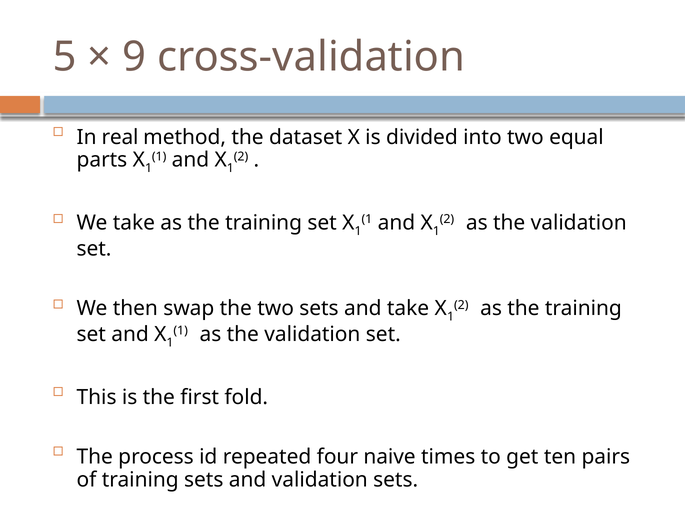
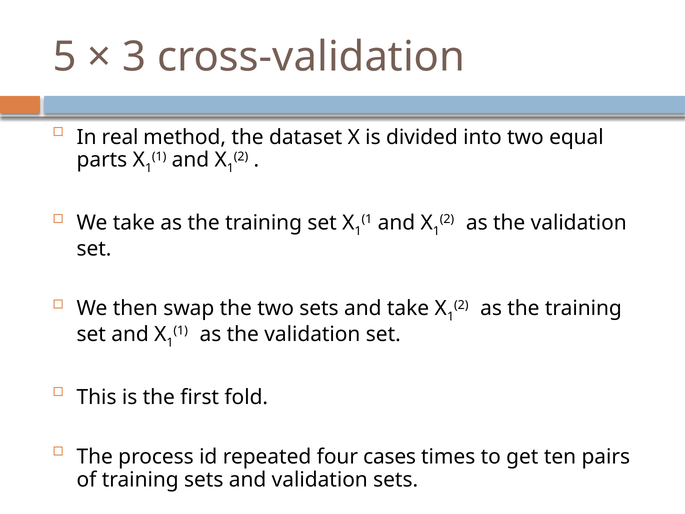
9: 9 -> 3 (134, 57)
naive: naive -> cases (390, 457)
